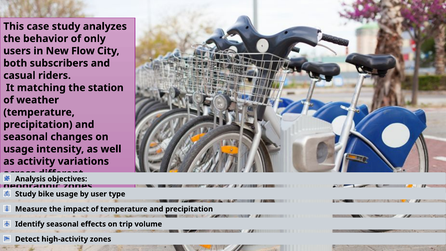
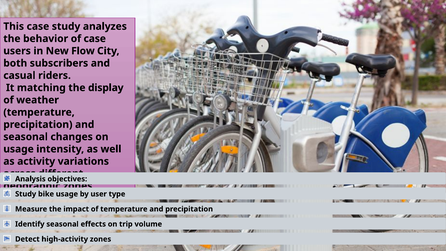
of only: only -> case (95, 39)
station: station -> display (106, 88)
